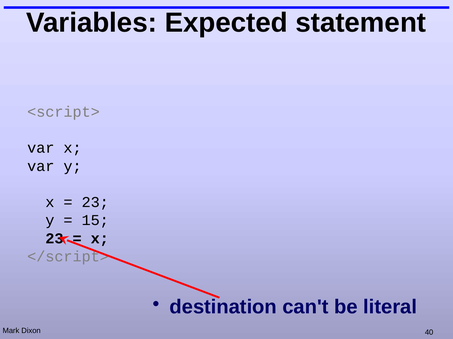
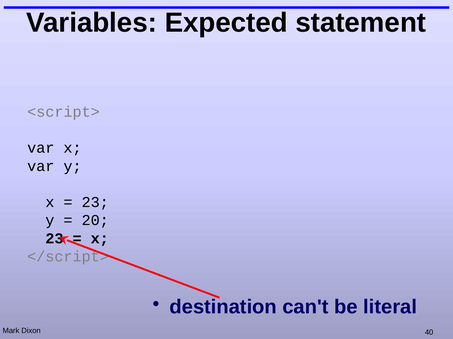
15: 15 -> 20 (95, 221)
